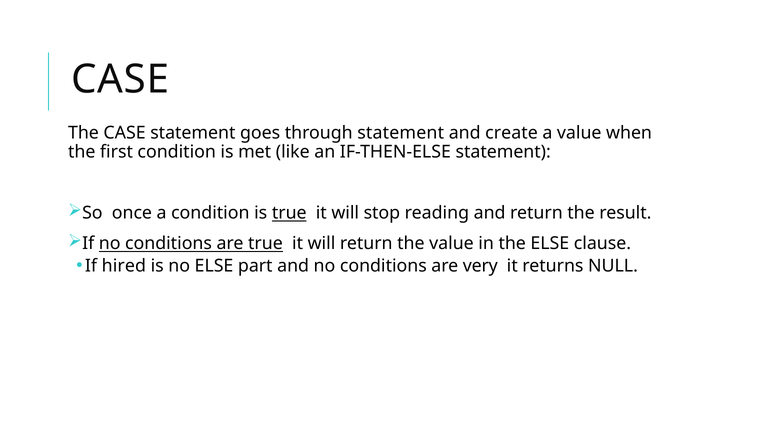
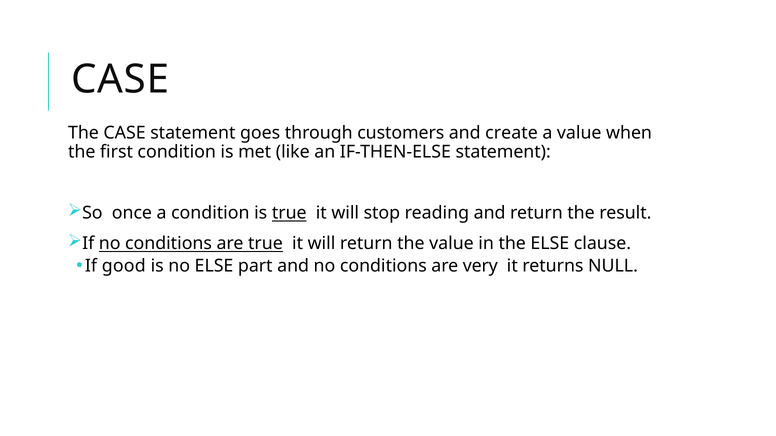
through statement: statement -> customers (401, 133)
hired: hired -> good (124, 266)
